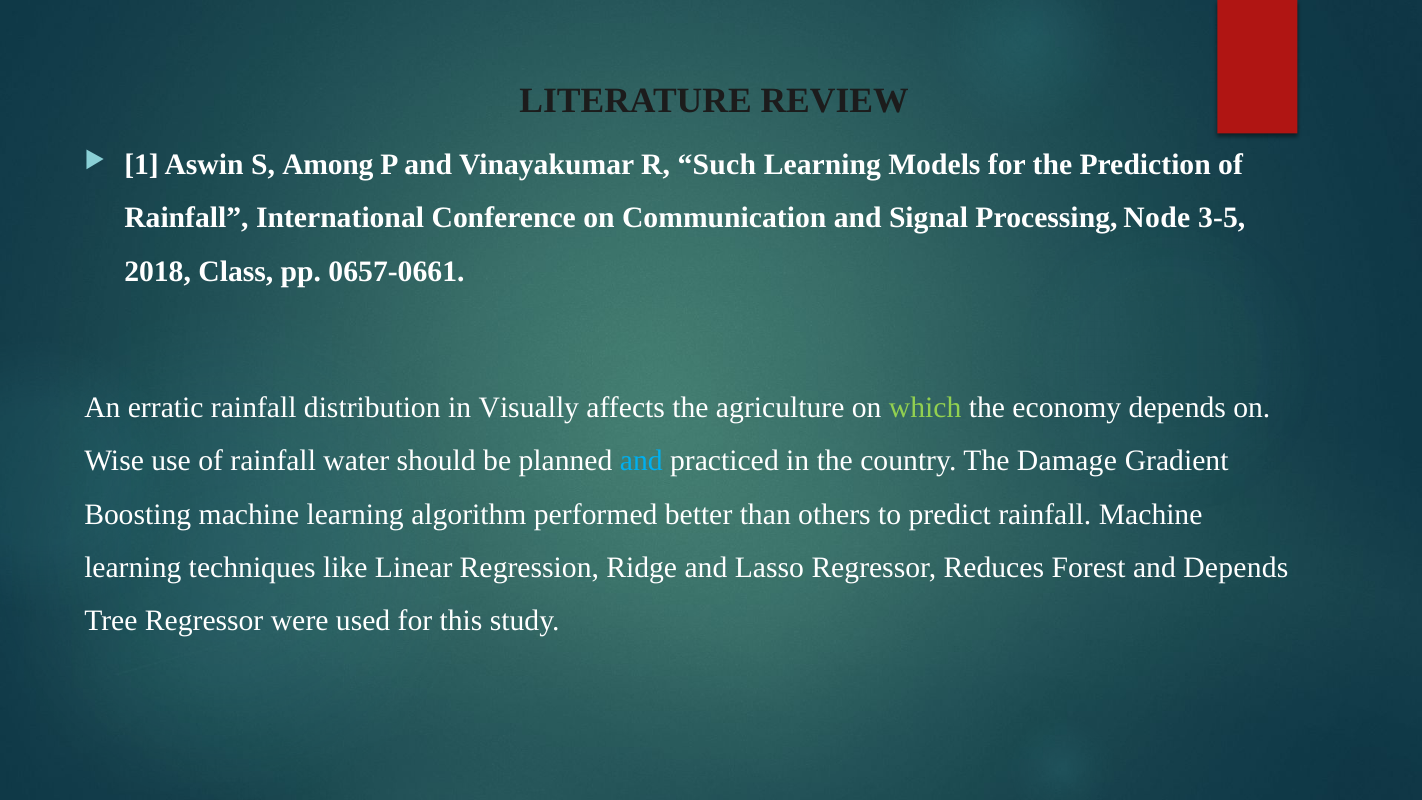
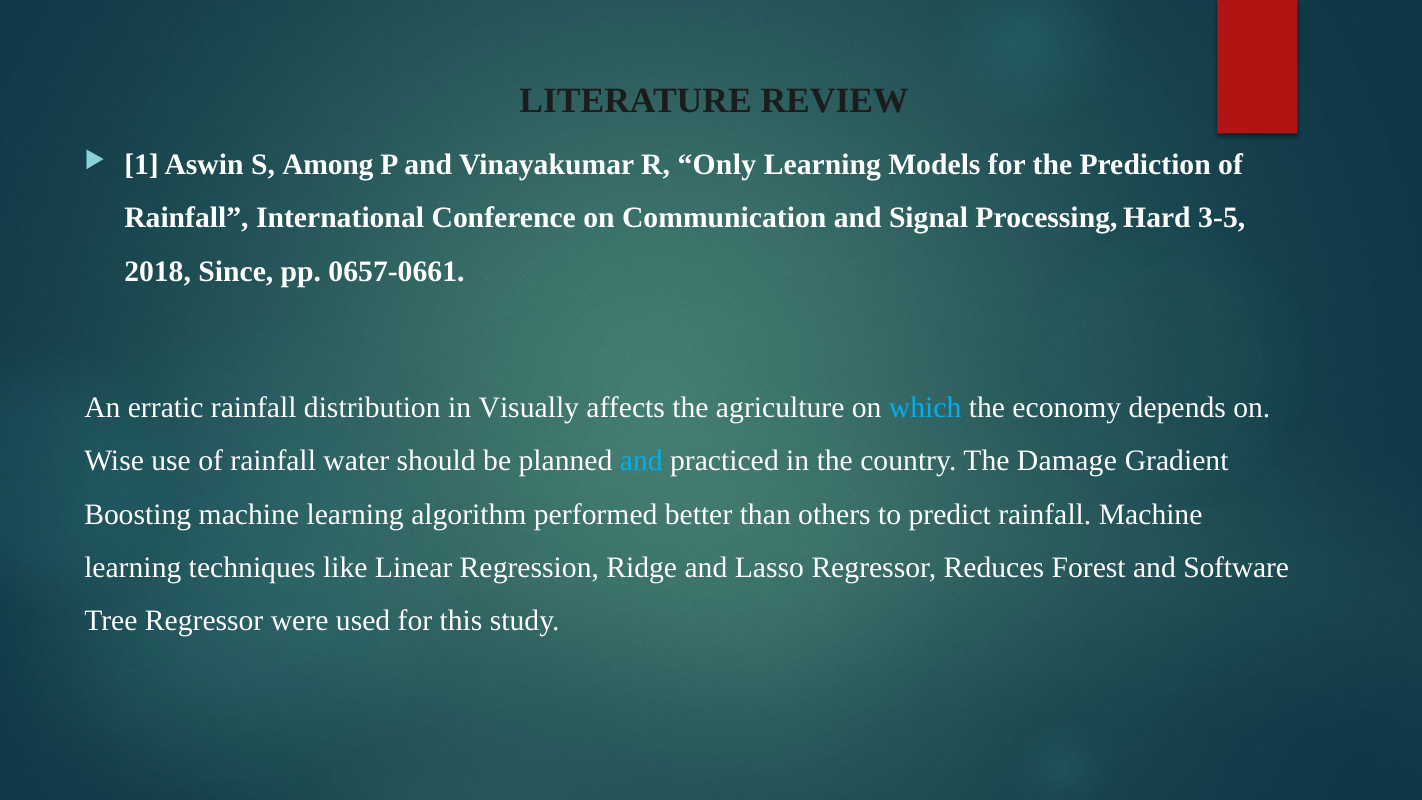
Such: Such -> Only (717, 165)
Node: Node -> Hard (1157, 218)
Class: Class -> Since (236, 271)
which colour: light green -> light blue (925, 408)
and Depends: Depends -> Software (1236, 568)
